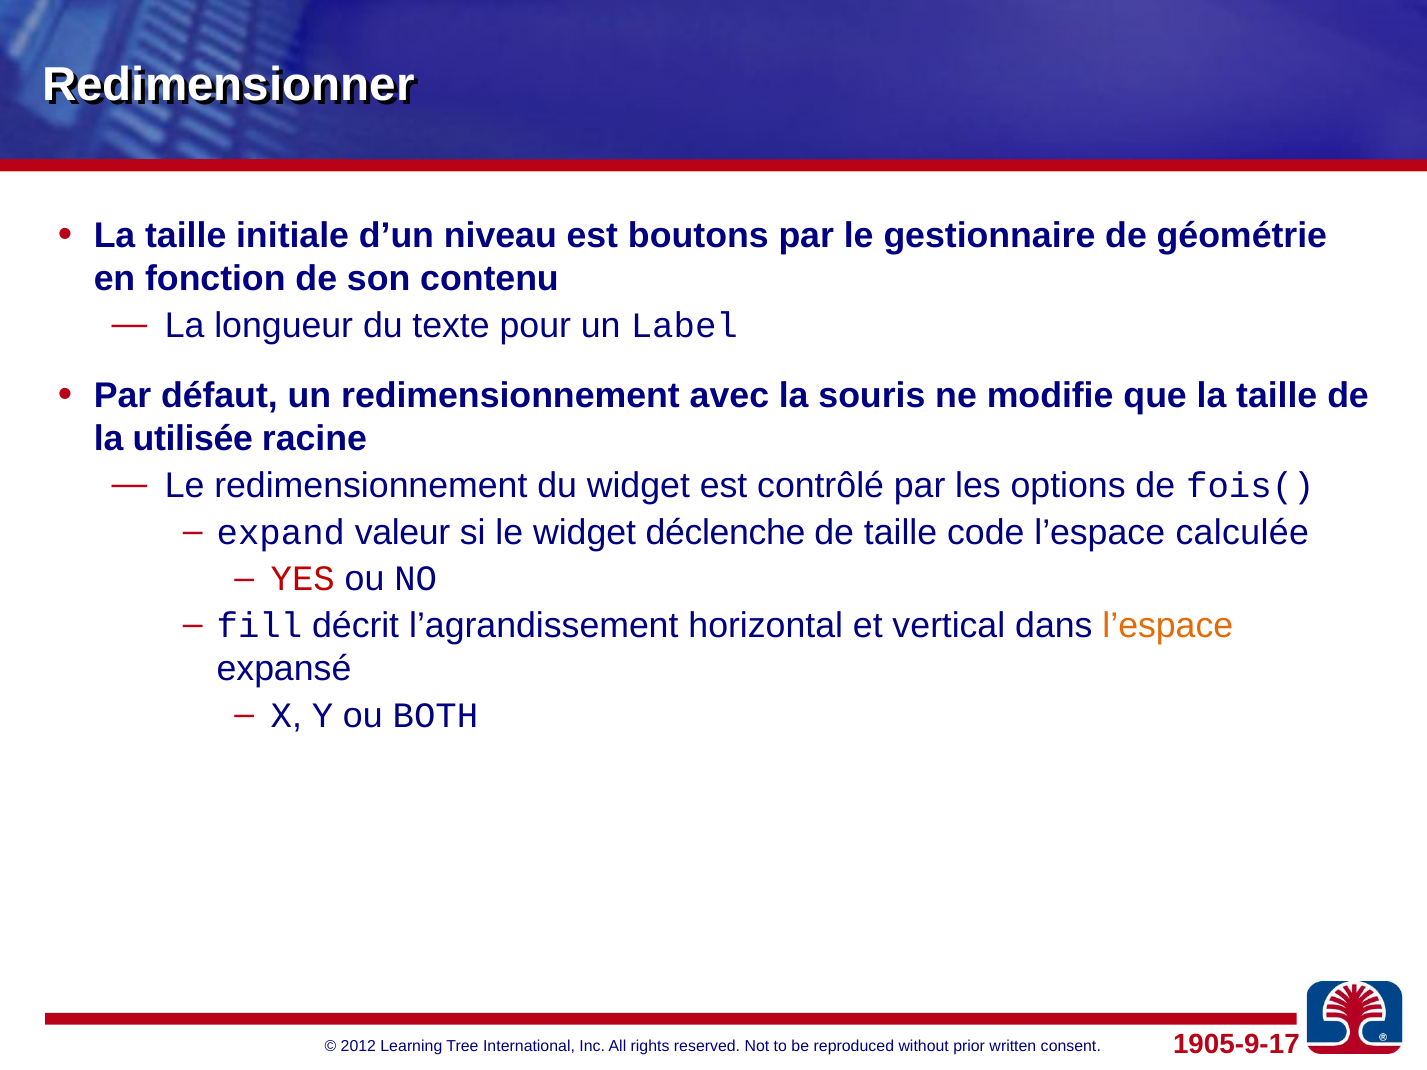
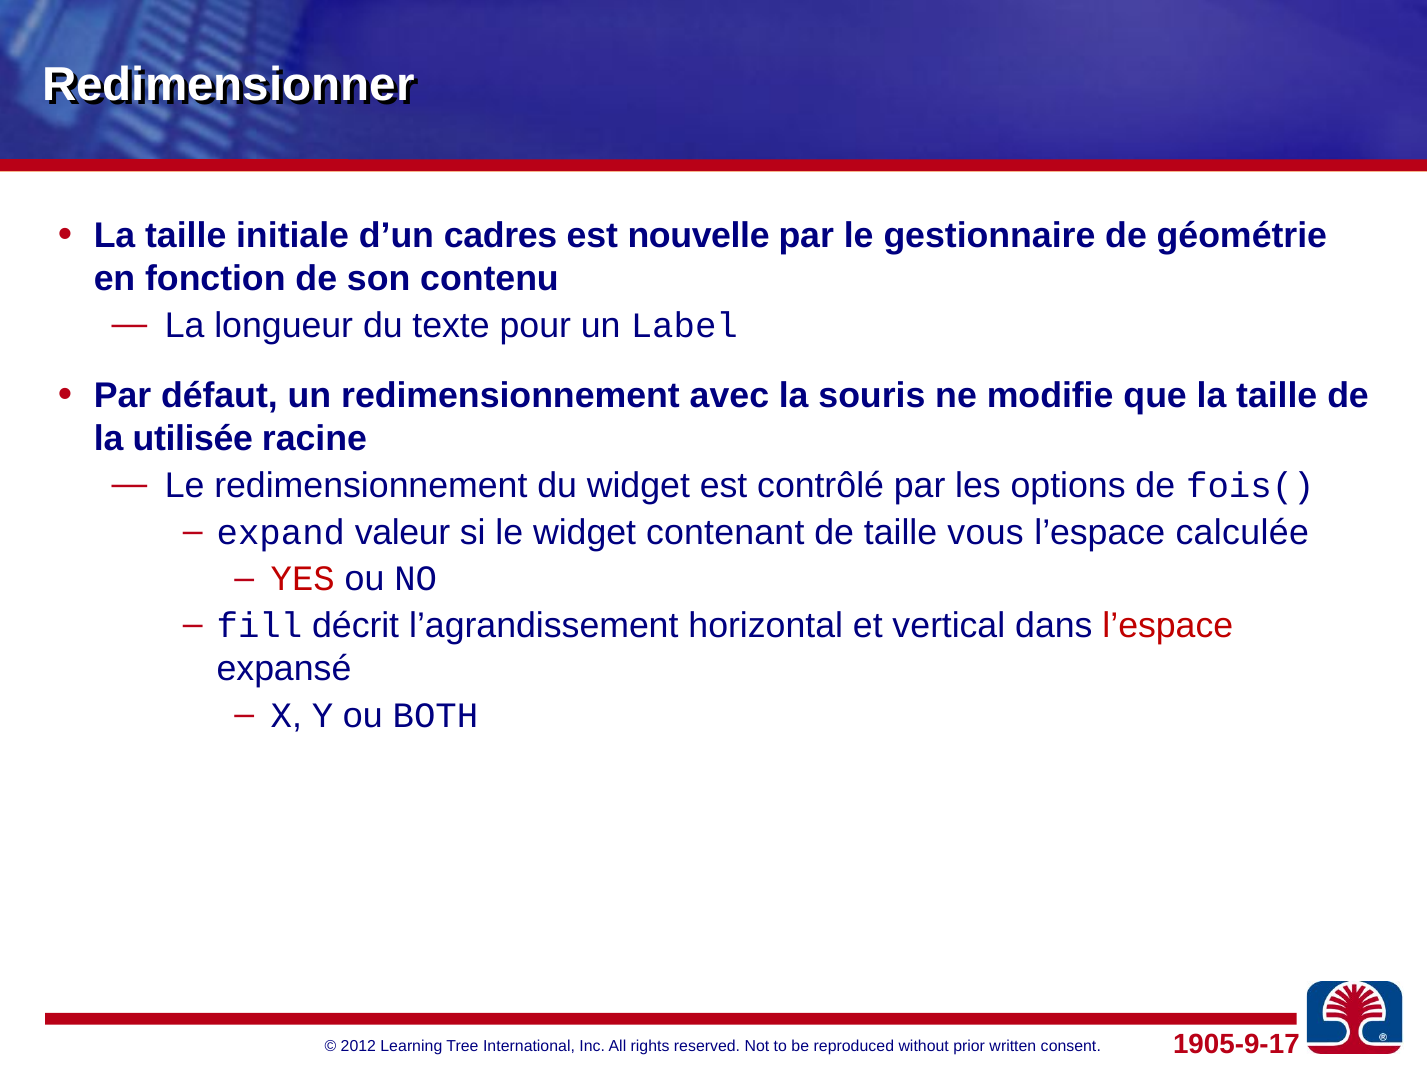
niveau: niveau -> cadres (501, 236)
boutons: boutons -> nouvelle (699, 236)
déclenche: déclenche -> contenant (725, 533)
code: code -> vous (986, 533)
l’espace colour: orange -> red (1168, 626)
